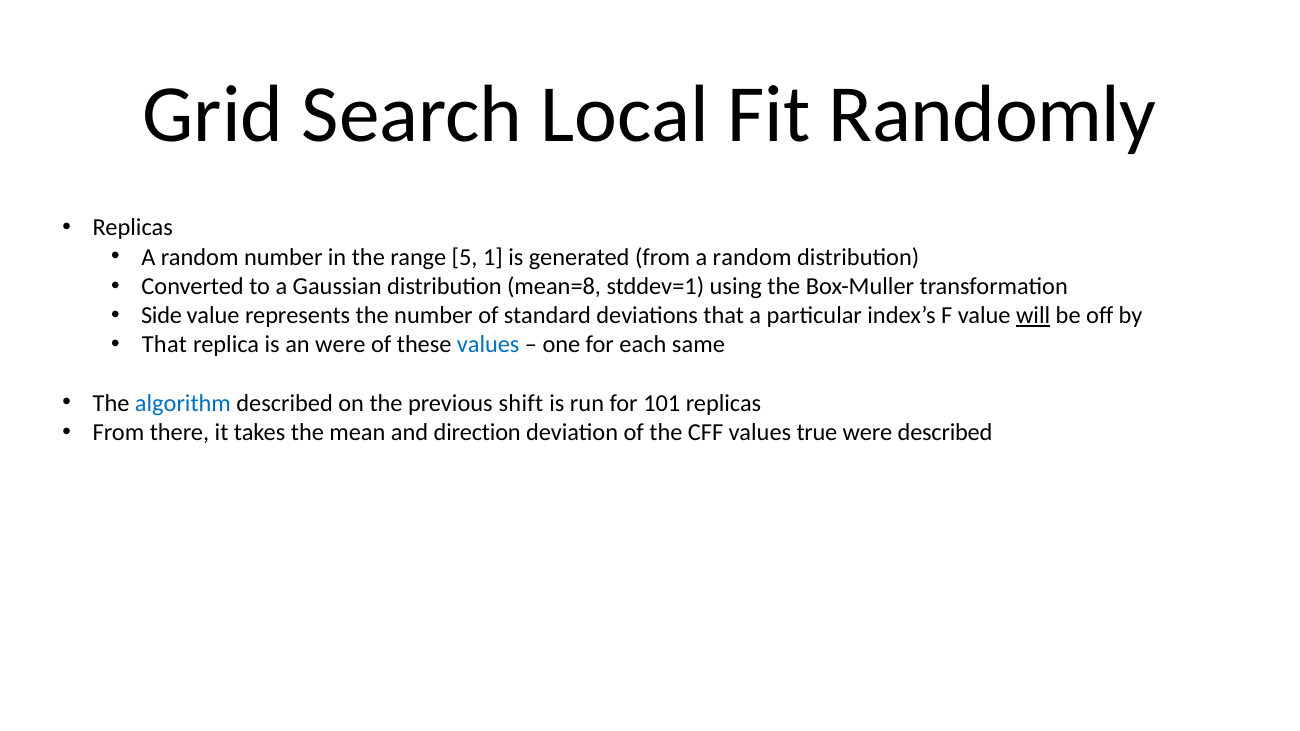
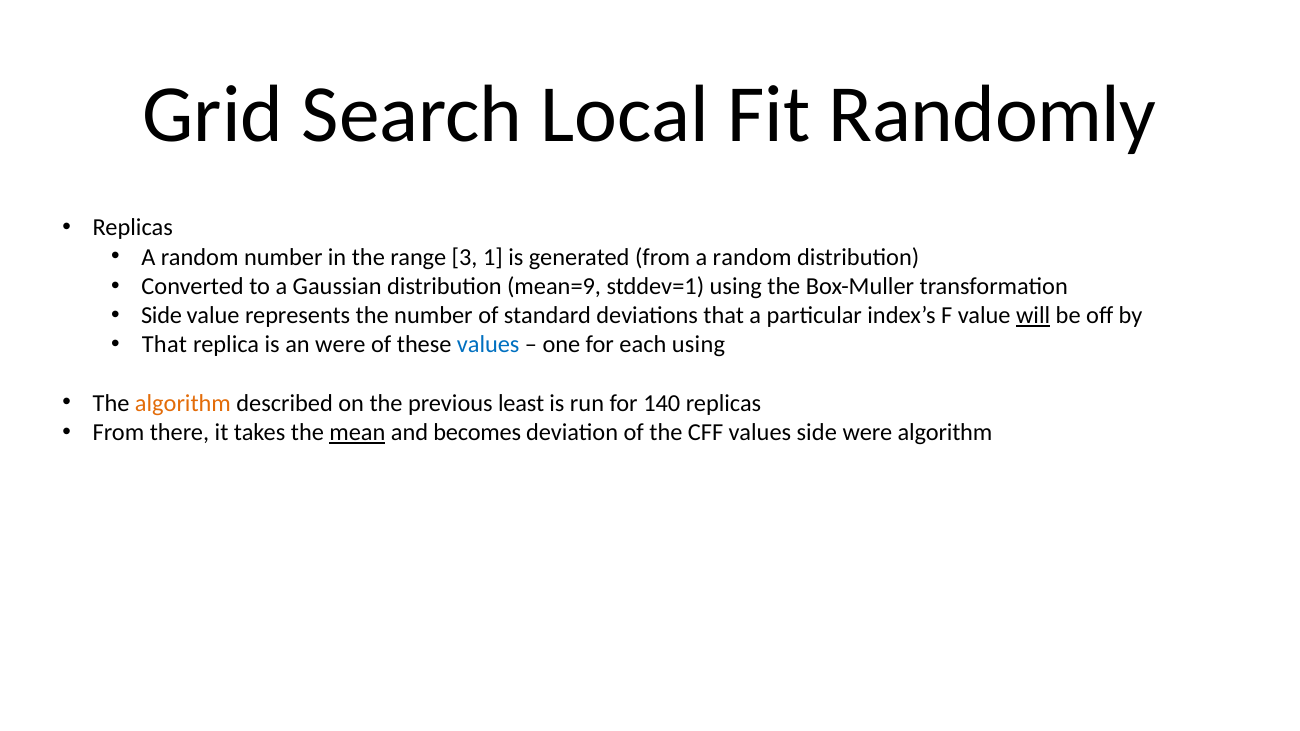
5: 5 -> 3 (465, 257)
mean=8: mean=8 -> mean=9 (554, 286)
each same: same -> using (698, 345)
algorithm colour: blue -> orange (183, 403)
shift: shift -> least (521, 403)
101: 101 -> 140 (662, 403)
mean underline: none -> present (357, 433)
direction: direction -> becomes (477, 433)
values true: true -> side (817, 433)
were described: described -> algorithm (945, 433)
